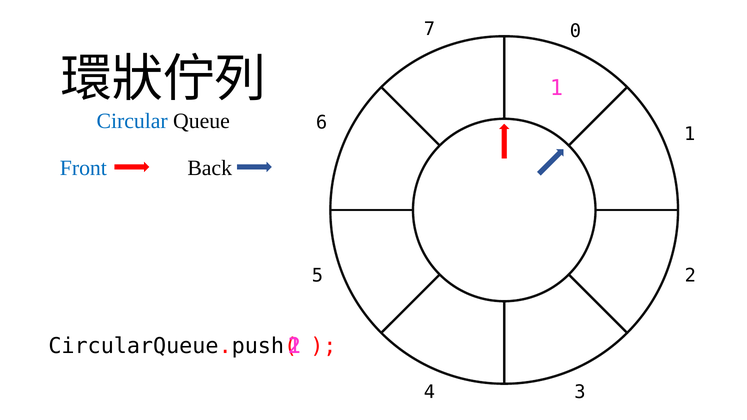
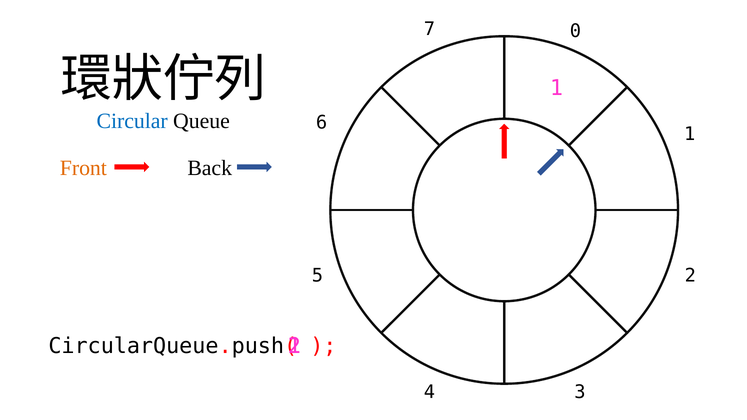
Front colour: blue -> orange (83, 168)
